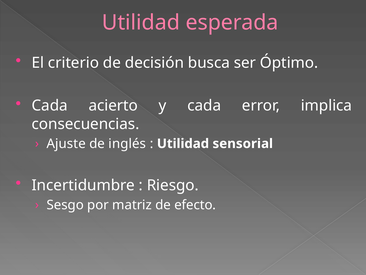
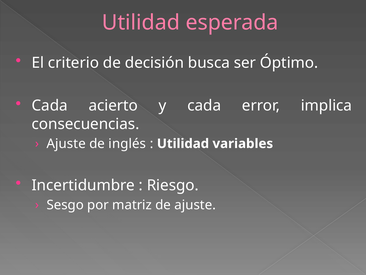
sensorial: sensorial -> variables (243, 143)
de efecto: efecto -> ajuste (195, 205)
